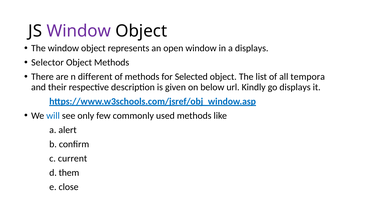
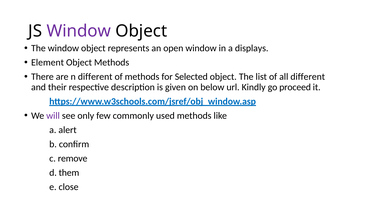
Selector: Selector -> Element (48, 63)
all tempora: tempora -> different (308, 77)
go displays: displays -> proceed (295, 87)
will colour: blue -> purple (53, 116)
current: current -> remove (73, 158)
